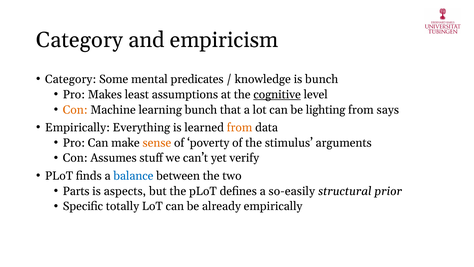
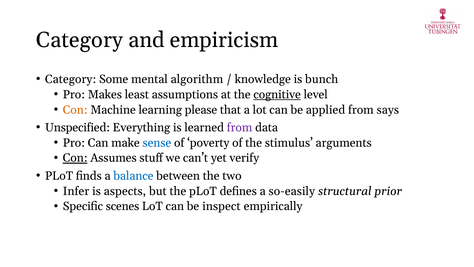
predicates: predicates -> algorithm (197, 79)
learning bunch: bunch -> please (201, 110)
lighting: lighting -> applied (326, 110)
Empirically: Empirically -> Unspecified (77, 127)
from colour: orange -> purple (240, 127)
sense colour: orange -> blue (157, 143)
Con underline: none -> present (75, 158)
Parts: Parts -> Infer (76, 191)
totally: totally -> scenes (123, 206)
already: already -> inspect (221, 206)
